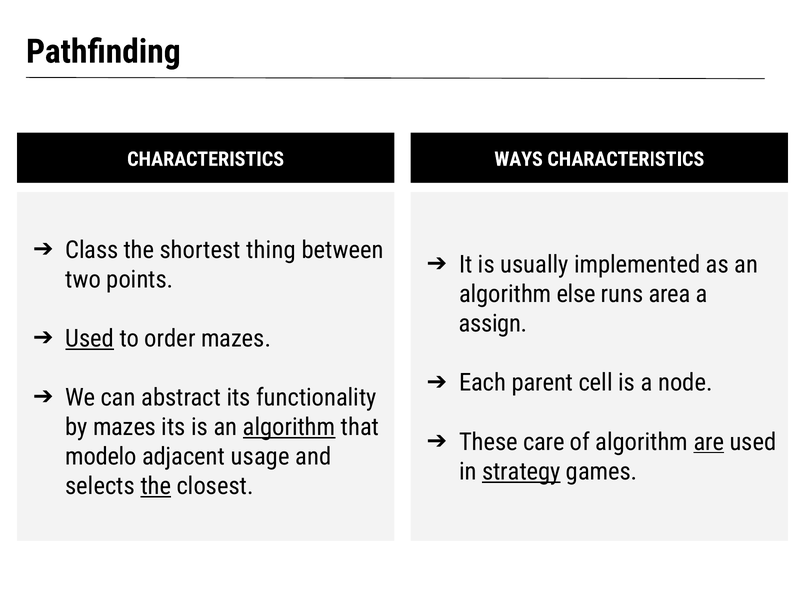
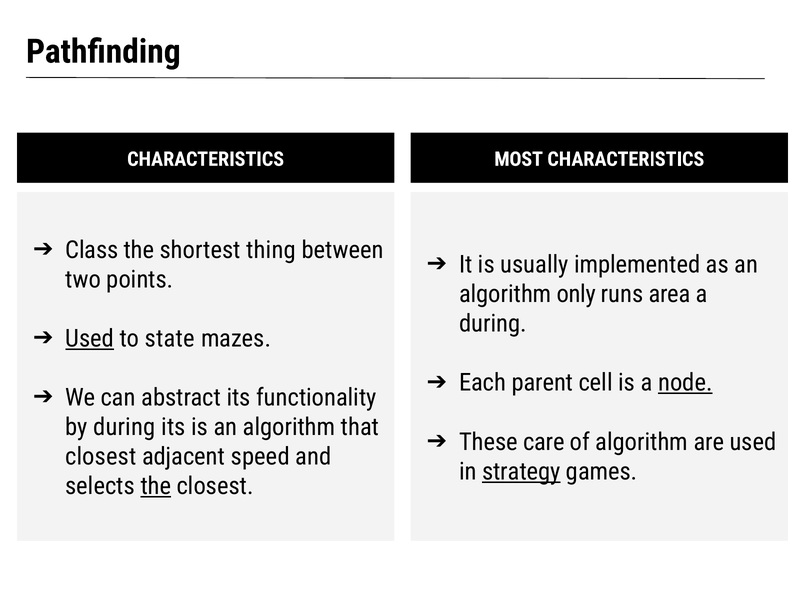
WAYS: WAYS -> MOST (519, 159)
else: else -> only (576, 294)
assign: assign -> during (493, 324)
order: order -> state (170, 338)
node underline: none -> present (685, 383)
by mazes: mazes -> during (124, 427)
algorithm underline: present -> none (289, 427)
are underline: present -> none (709, 442)
modelo: modelo -> closest (101, 457)
usage: usage -> speed (260, 457)
